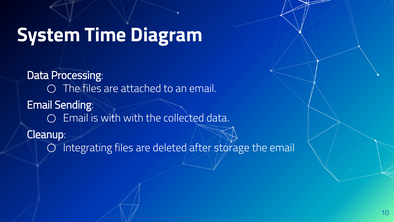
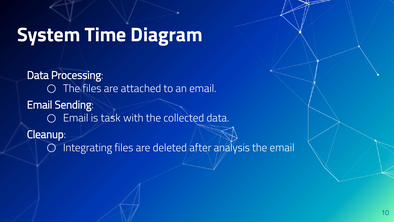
is with: with -> task (111, 118)
storage: storage -> analysis (232, 147)
